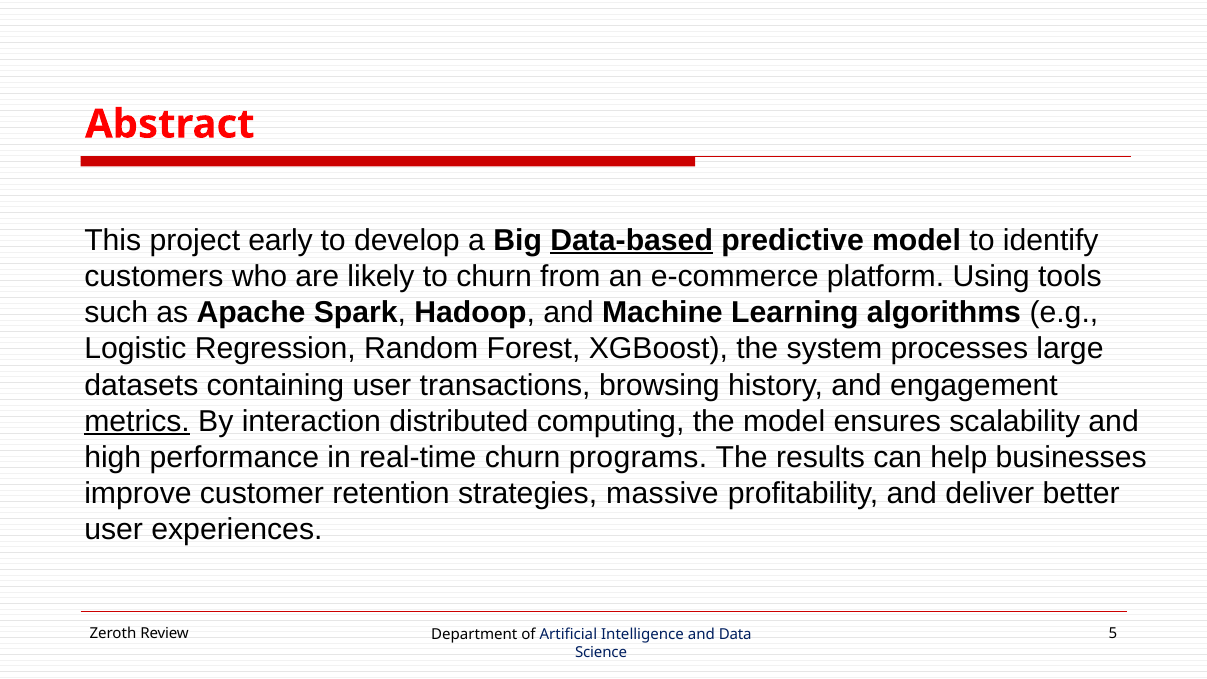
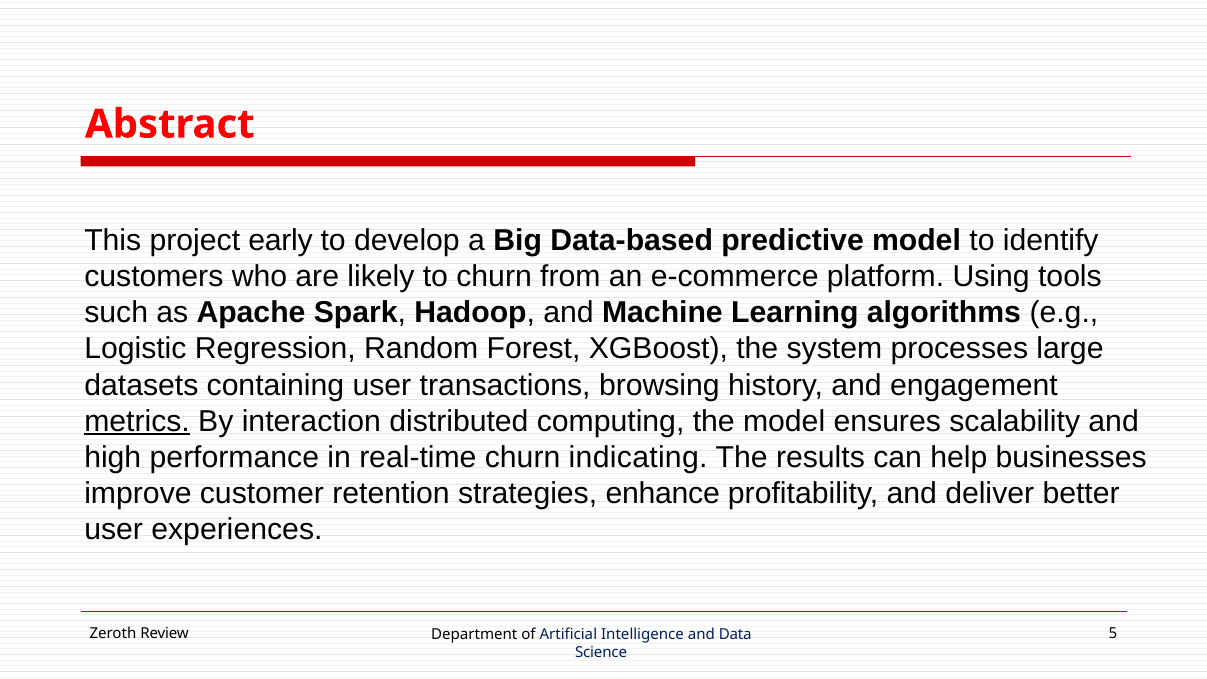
Data-based underline: present -> none (632, 240)
programs: programs -> indicating (638, 457)
massive: massive -> enhance (663, 494)
